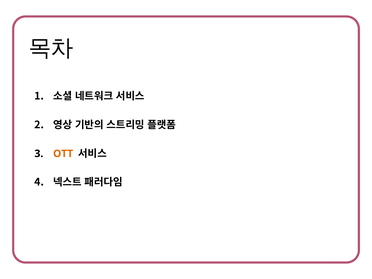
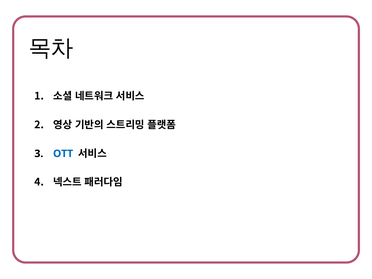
OTT colour: orange -> blue (63, 154)
